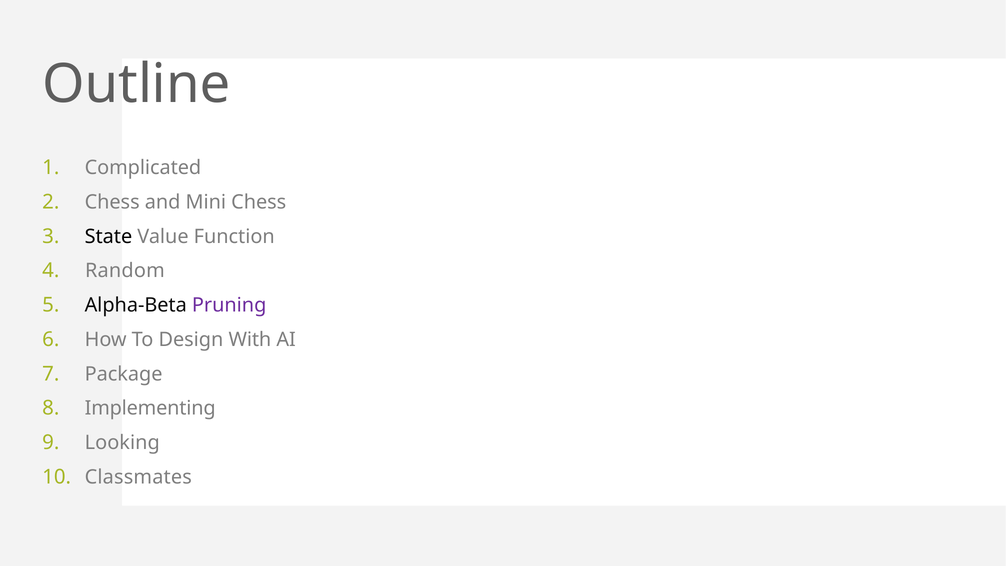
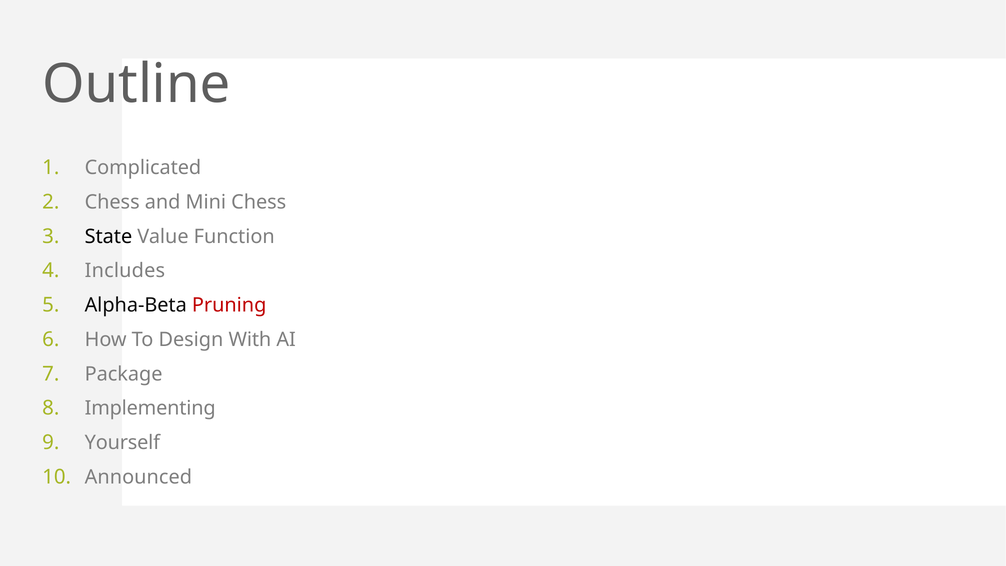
Random: Random -> Includes (125, 271)
Pruning colour: purple -> red (229, 305)
Looking: Looking -> Yourself (122, 443)
Classmates: Classmates -> Announced (138, 477)
